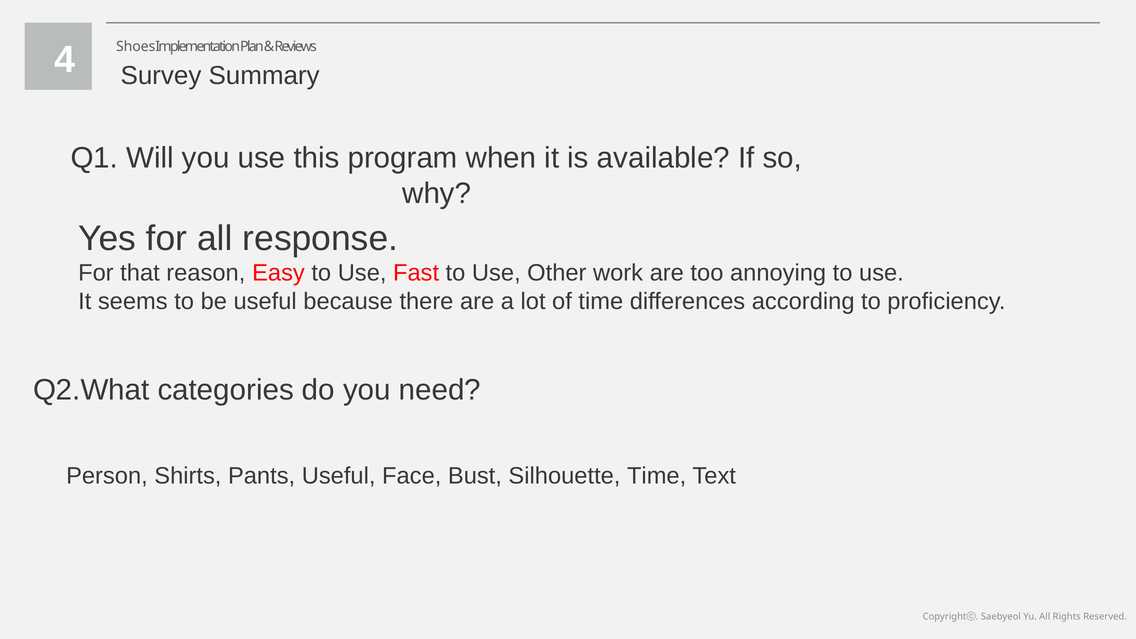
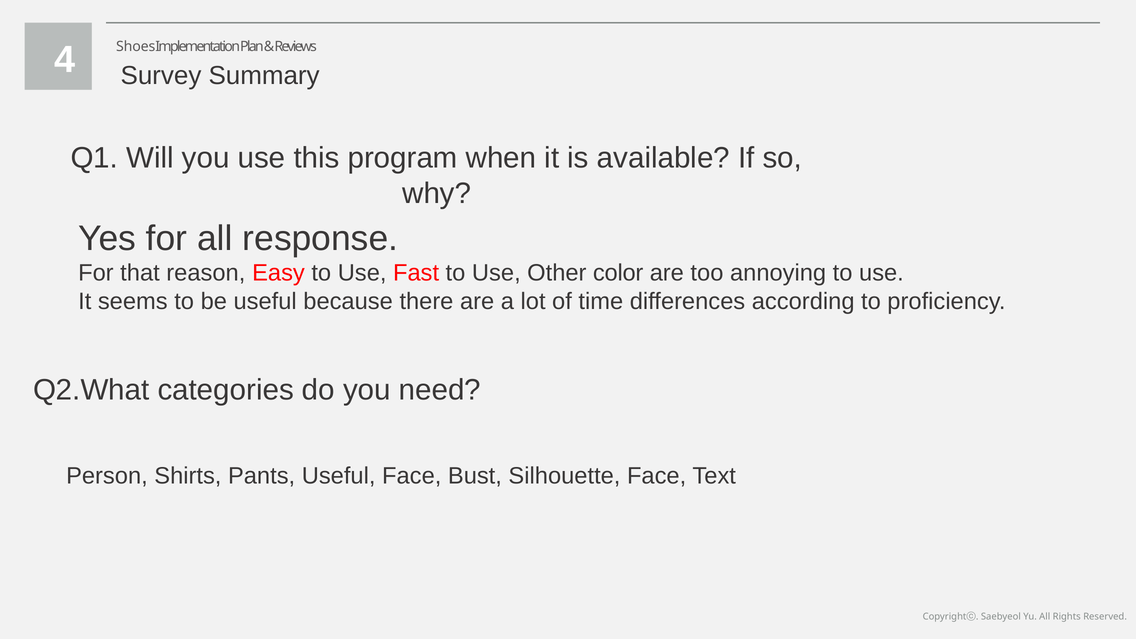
work: work -> color (618, 273)
Silhouette Time: Time -> Face (657, 476)
